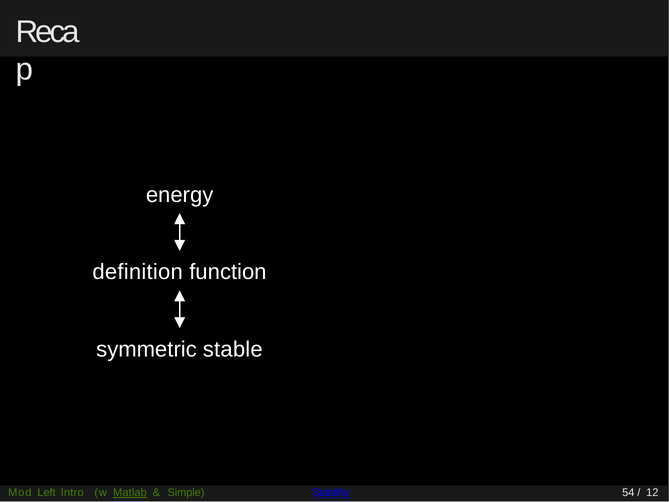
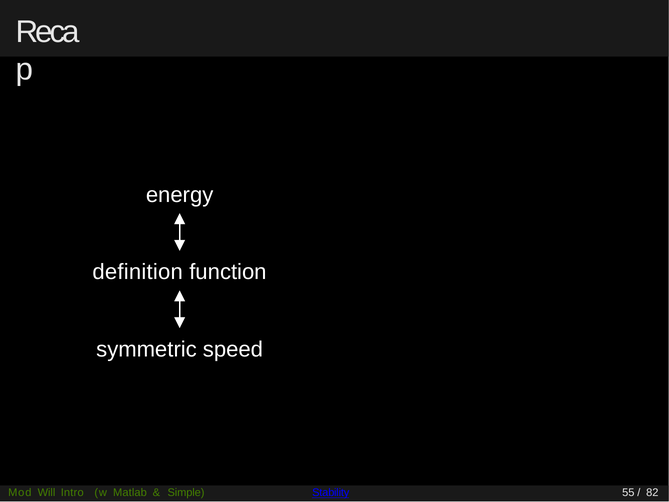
stable: stable -> speed (233, 350)
Left: Left -> Will (47, 493)
Matlab underline: present -> none (130, 493)
54: 54 -> 55 (628, 493)
12: 12 -> 82 (652, 493)
